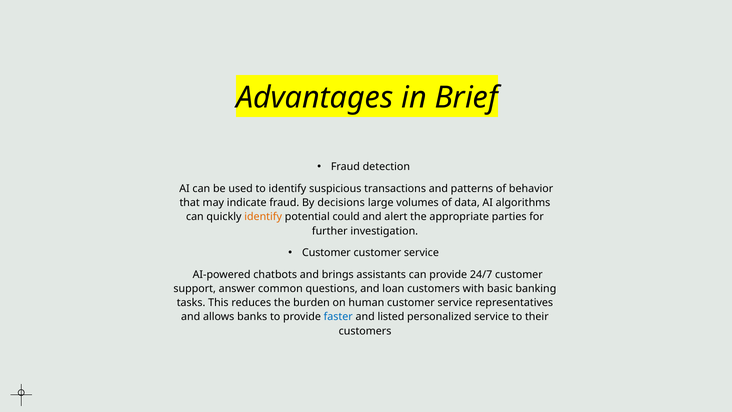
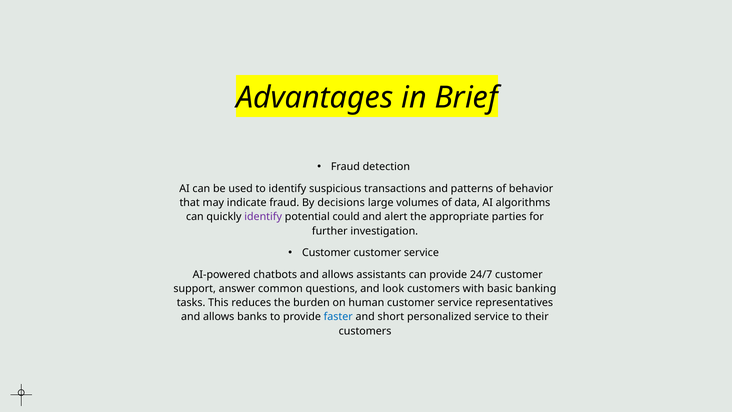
identify colour: orange -> purple (263, 217)
chatbots and brings: brings -> allows (338, 274)
loan: loan -> look (393, 288)
listed: listed -> short (391, 317)
